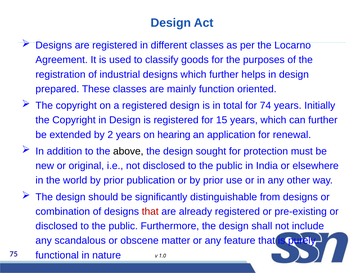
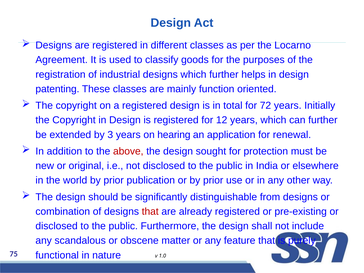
prepared: prepared -> patenting (57, 89)
74: 74 -> 72 (265, 106)
15: 15 -> 12 (222, 120)
2: 2 -> 3 (110, 135)
above colour: black -> red (128, 151)
